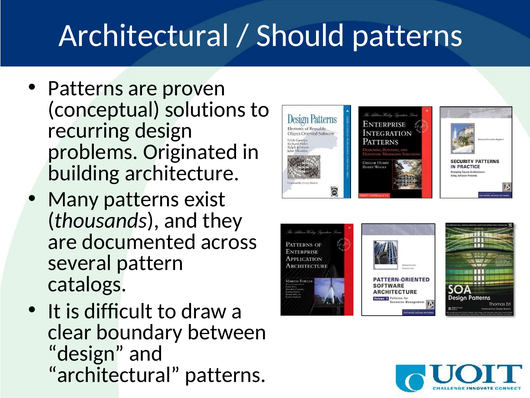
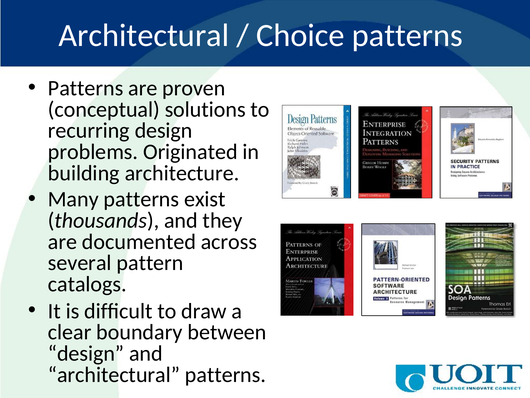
Should: Should -> Choice (300, 35)
